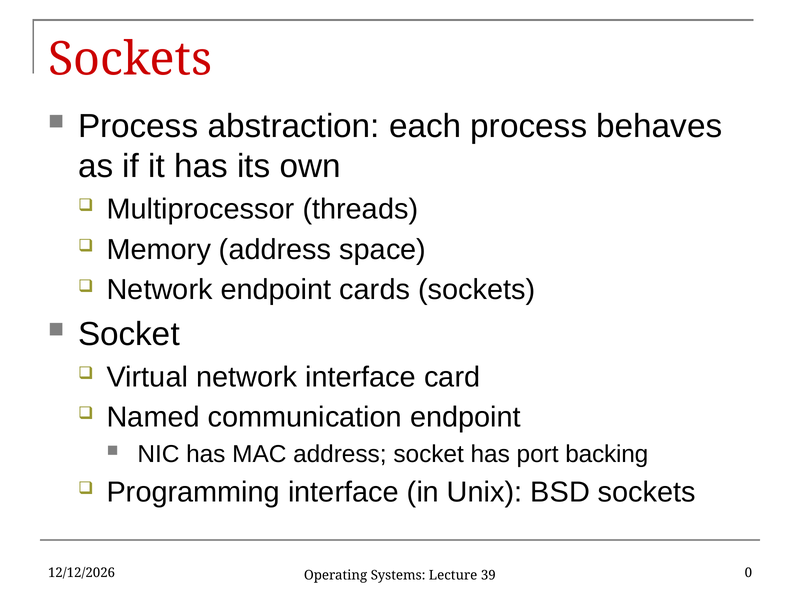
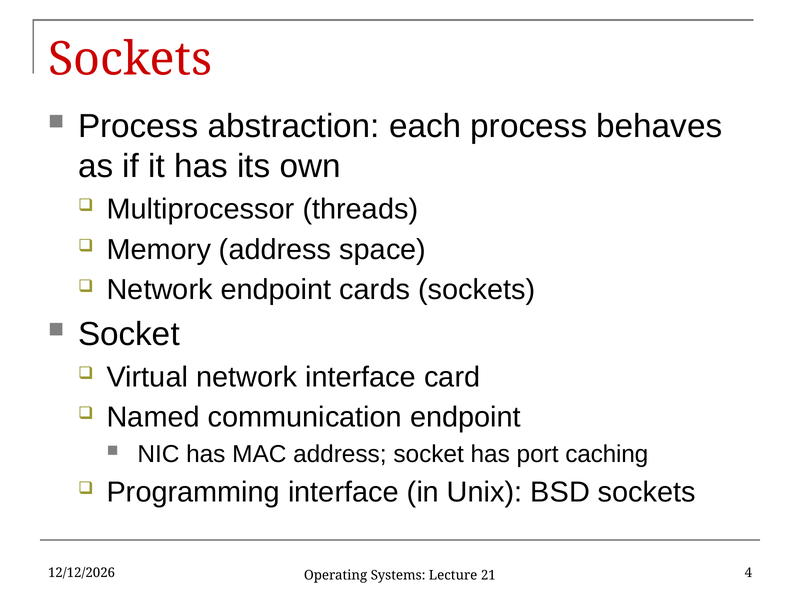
backing: backing -> caching (607, 454)
0: 0 -> 4 (748, 573)
39: 39 -> 21 (488, 576)
